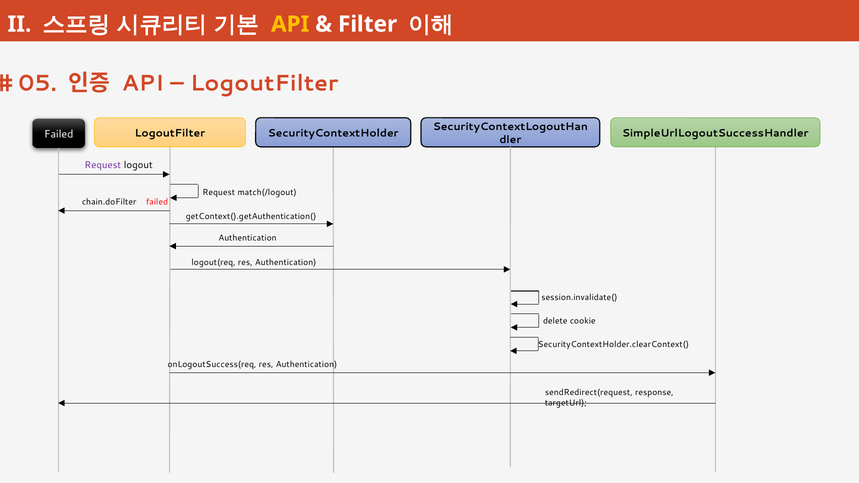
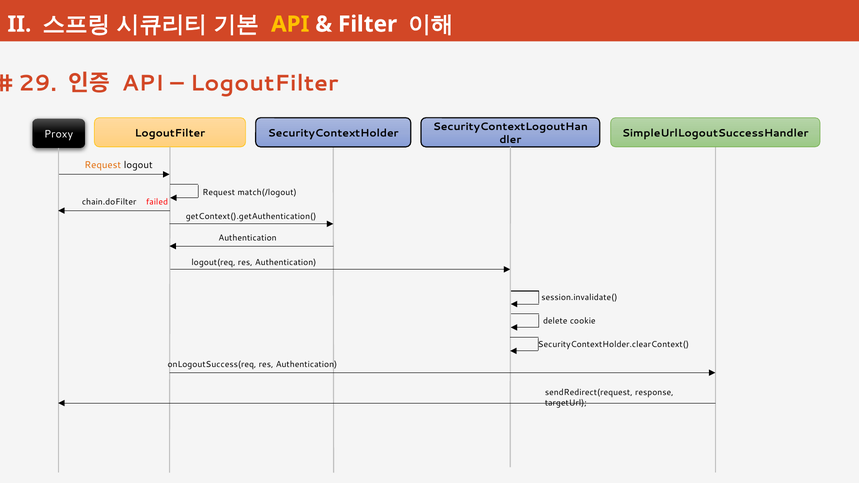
05: 05 -> 29 (38, 83)
Failed: Failed -> Proxy (59, 134)
Request colour: purple -> orange (103, 165)
